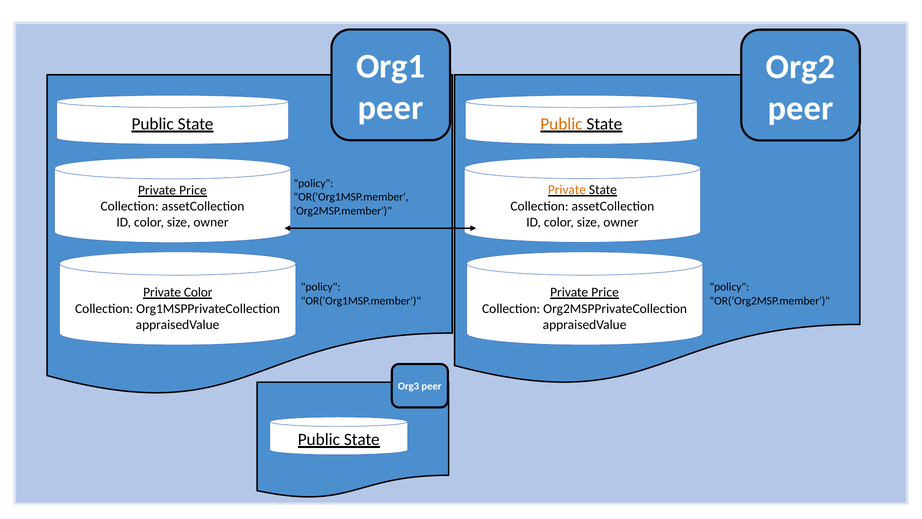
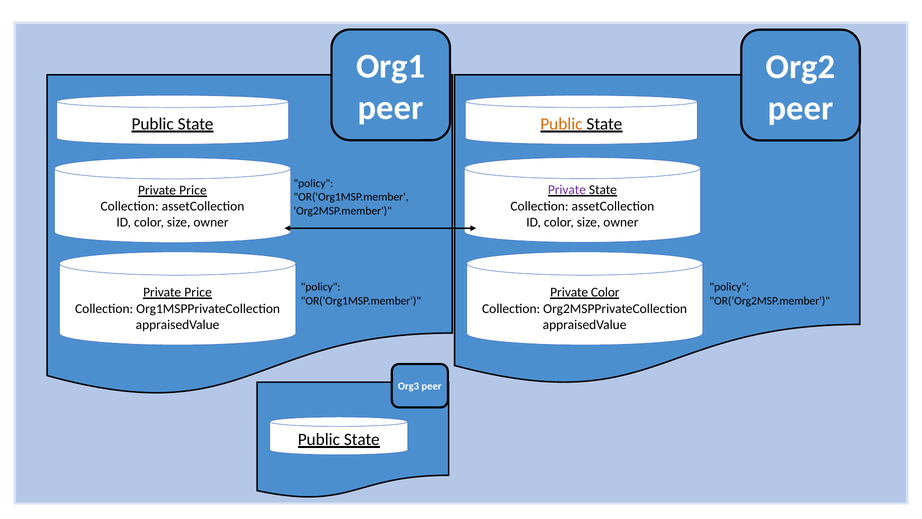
Private colour: orange -> purple (567, 190)
Color: Color -> Price (198, 292)
Price: Price -> Color (605, 292)
